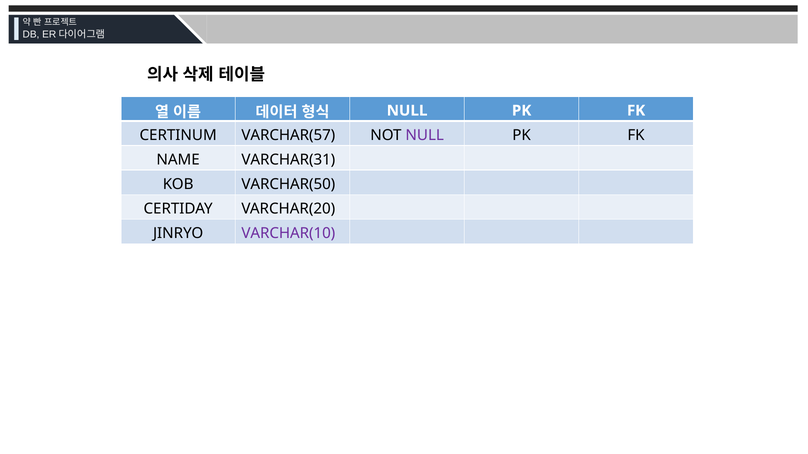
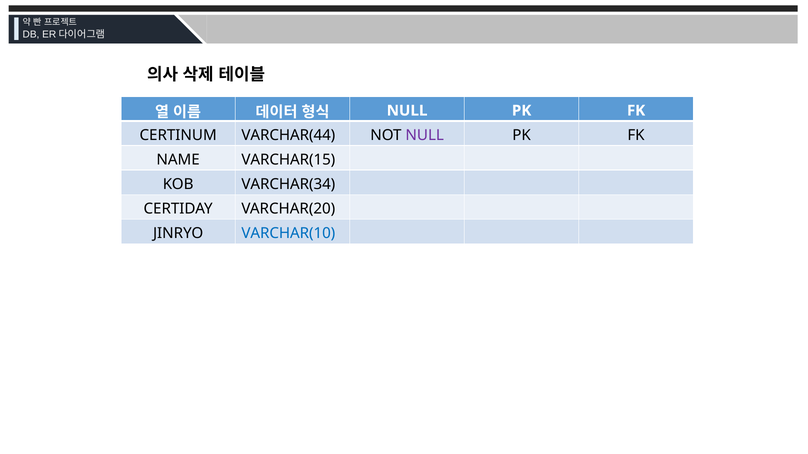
VARCHAR(57: VARCHAR(57 -> VARCHAR(44 (288, 135)
VARCHAR(31: VARCHAR(31 -> VARCHAR(15 (288, 160)
VARCHAR(50: VARCHAR(50 -> VARCHAR(34 (288, 184)
VARCHAR(10 colour: purple -> blue (288, 234)
